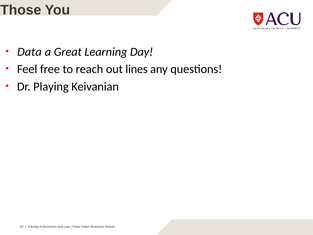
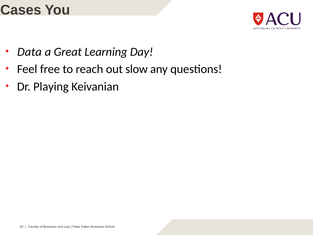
Those: Those -> Cases (21, 10)
lines: lines -> slow (137, 69)
